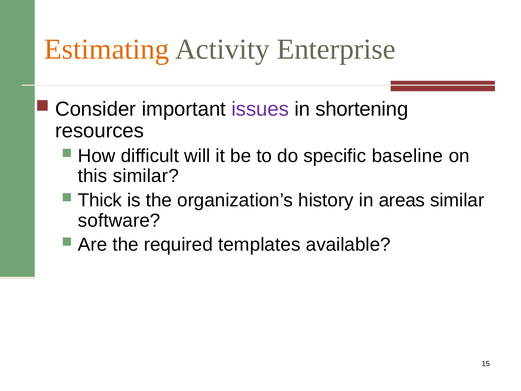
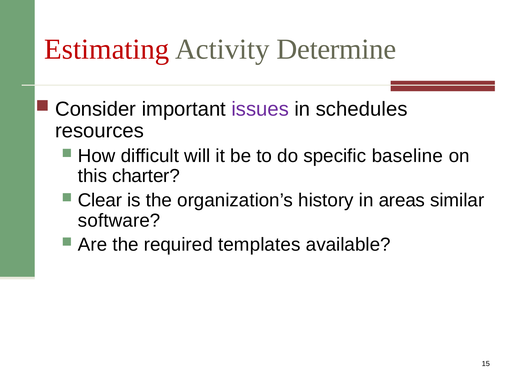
Estimating colour: orange -> red (107, 49)
Enterprise: Enterprise -> Determine (336, 49)
shortening: shortening -> schedules (362, 109)
this similar: similar -> charter (146, 176)
Thick: Thick -> Clear (100, 200)
